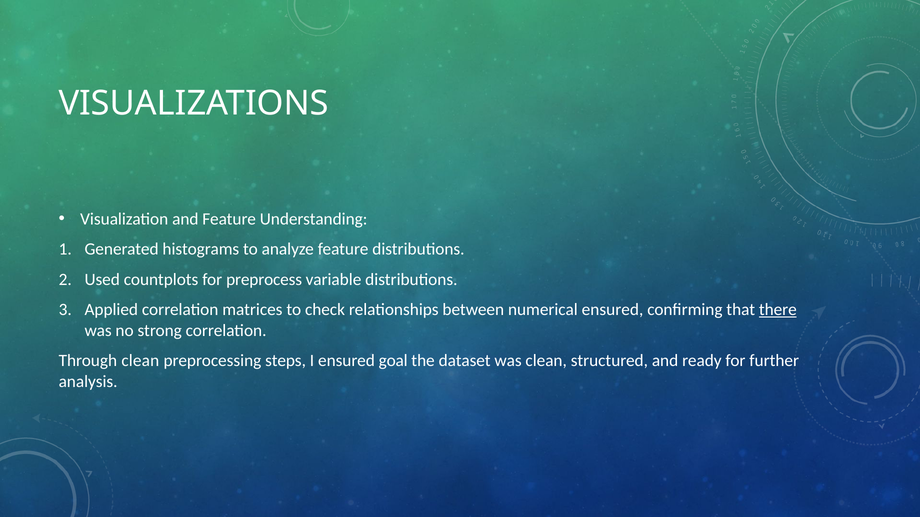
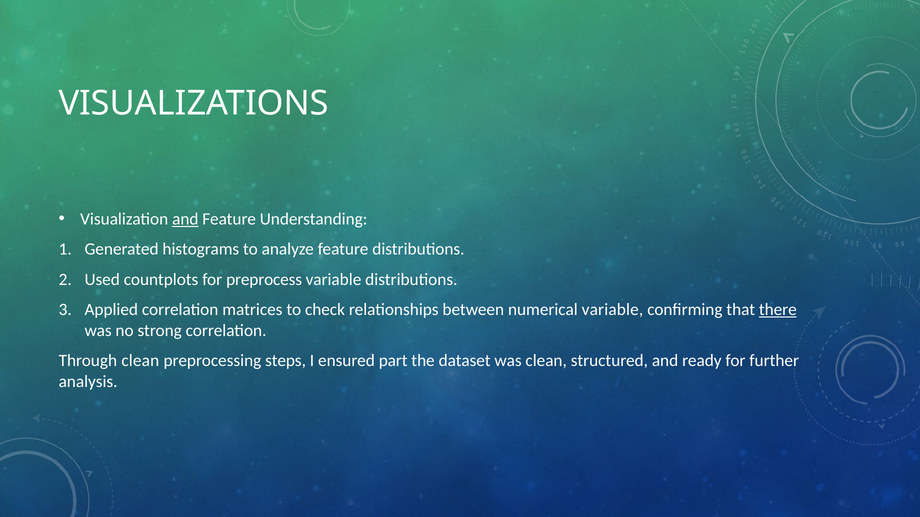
and underline: none -> present (185, 219)
numerical ensured: ensured -> variable (612, 310)
goal: goal -> part (393, 361)
